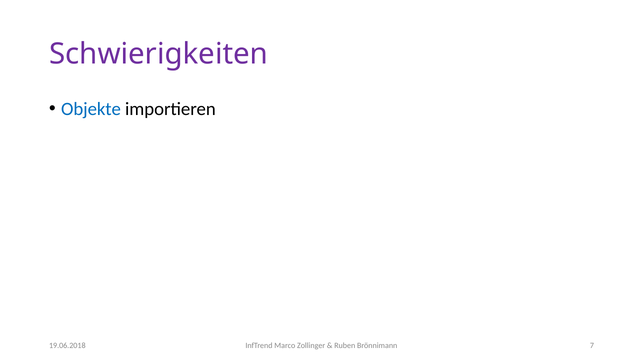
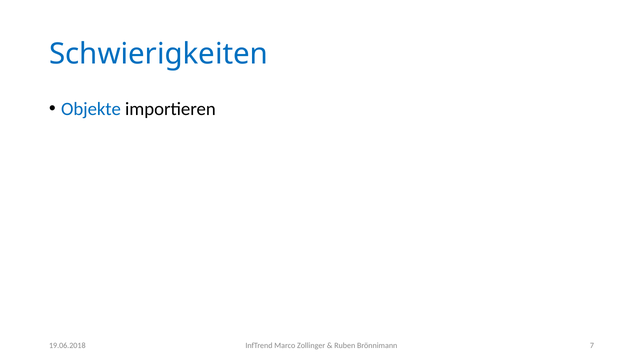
Schwierigkeiten colour: purple -> blue (159, 54)
